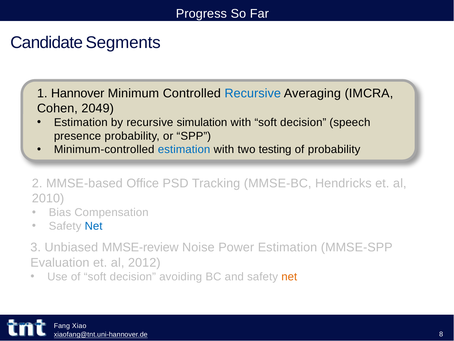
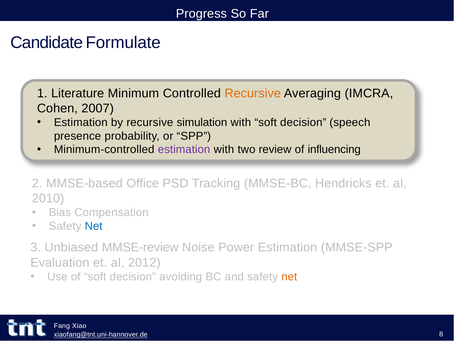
Segments: Segments -> Formulate (123, 43)
Hannover: Hannover -> Literature (78, 93)
Recursive colour: blue -> orange (253, 93)
2049: 2049 -> 2007 (98, 108)
estimation colour: blue -> purple (184, 149)
testing: testing -> review (275, 149)
of probability: probability -> influencing (334, 149)
